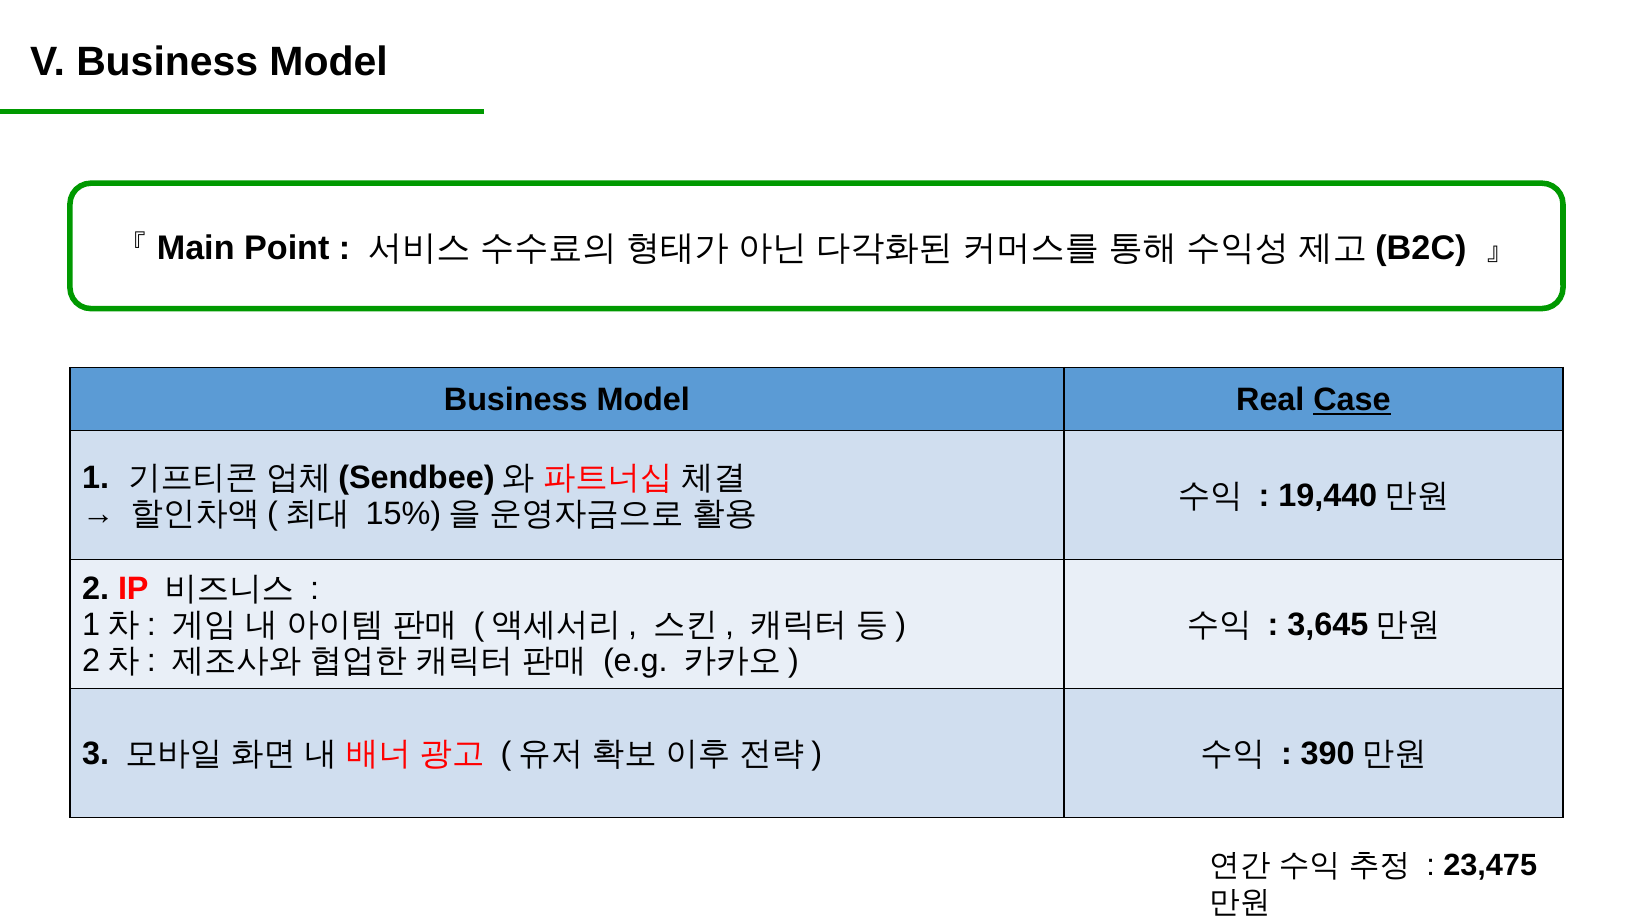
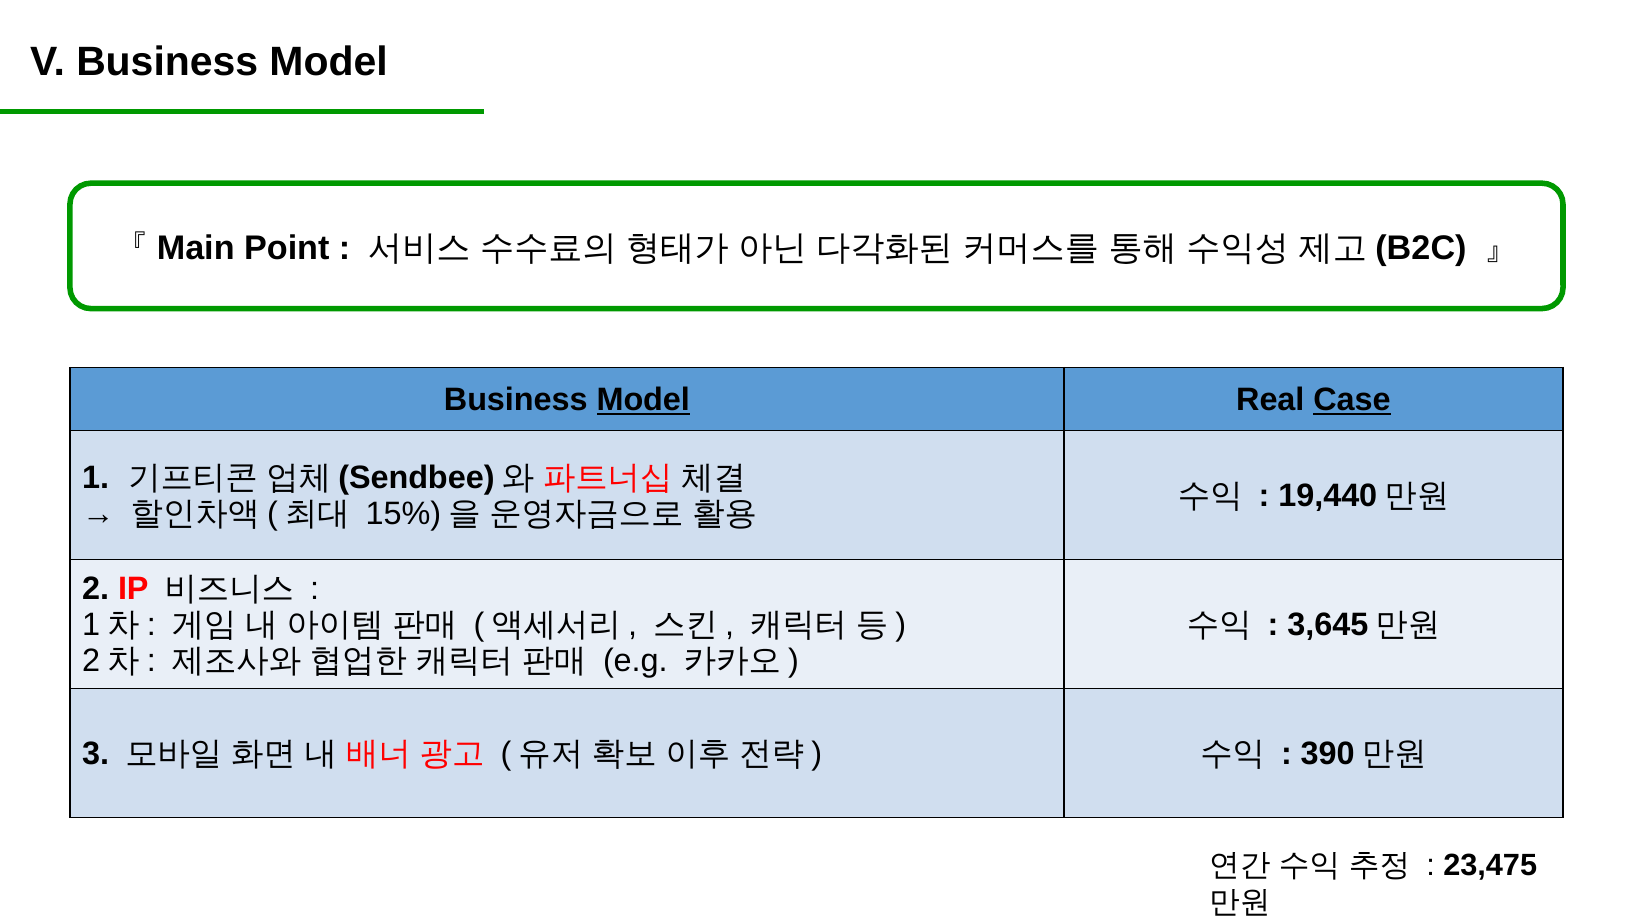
Model underline: none -> present (643, 400)
